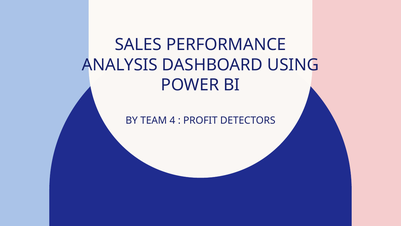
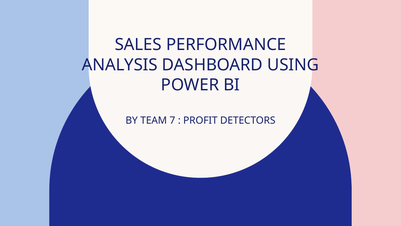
4: 4 -> 7 (172, 120)
